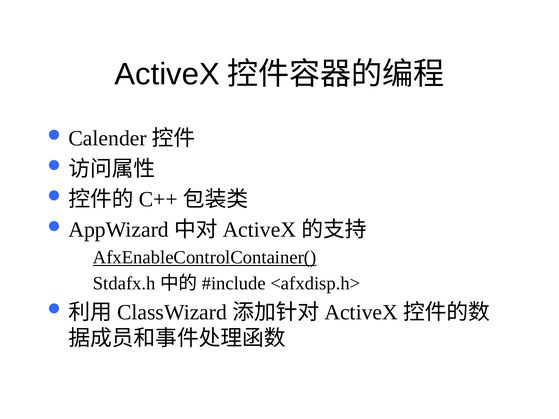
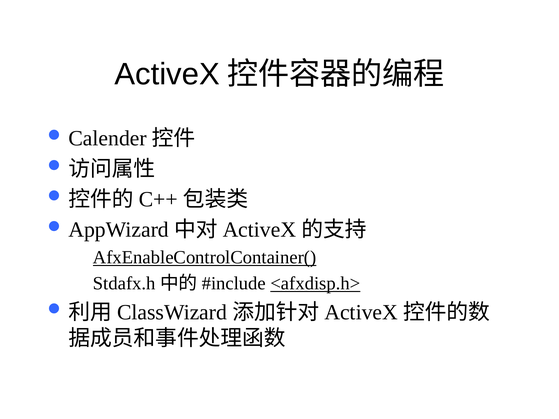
<afxdisp.h> underline: none -> present (315, 284)
